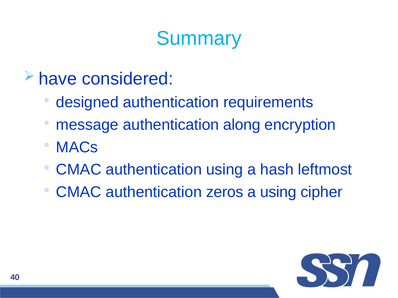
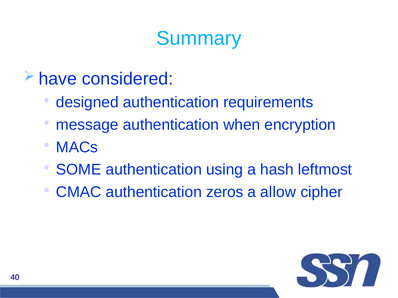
along: along -> when (242, 125)
CMAC: CMAC -> SOME (79, 170)
a using: using -> allow (278, 192)
